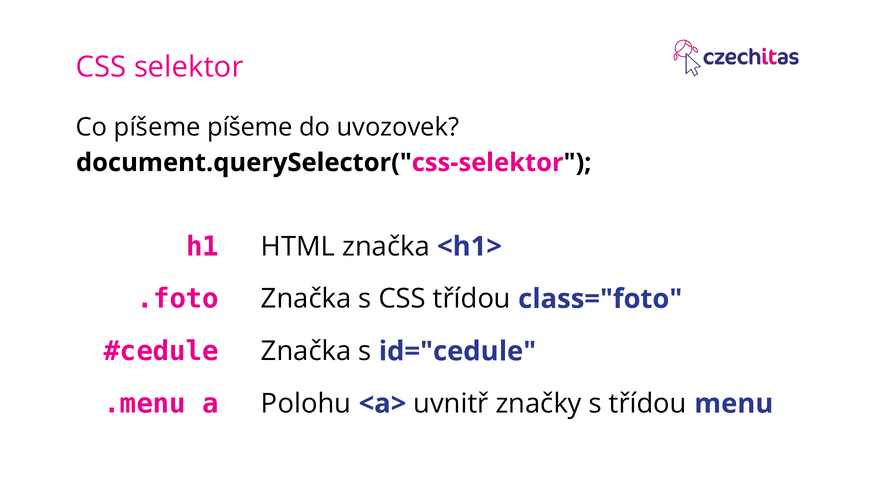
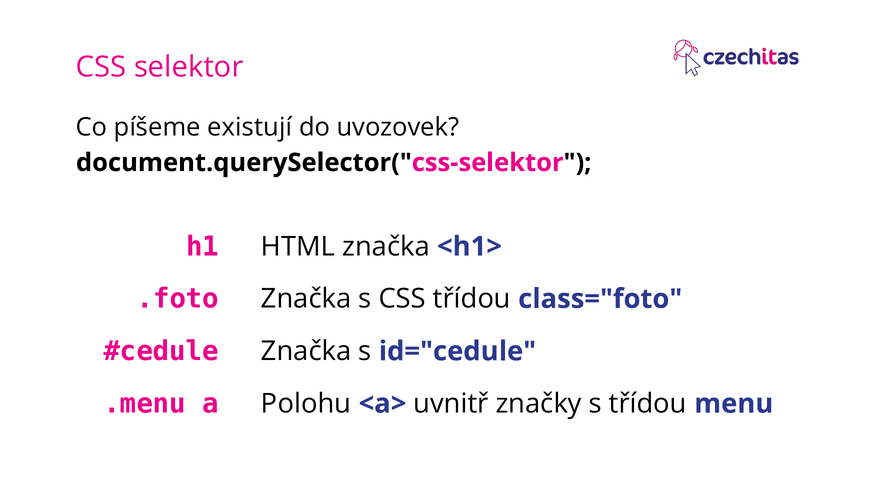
píšeme píšeme: píšeme -> existují (250, 127)
